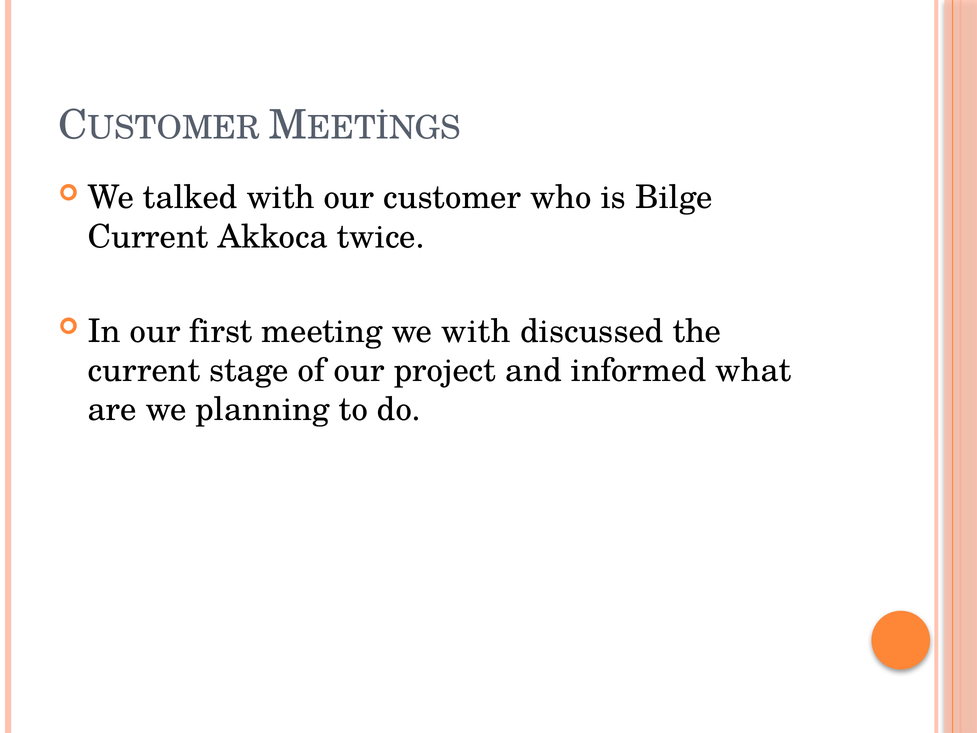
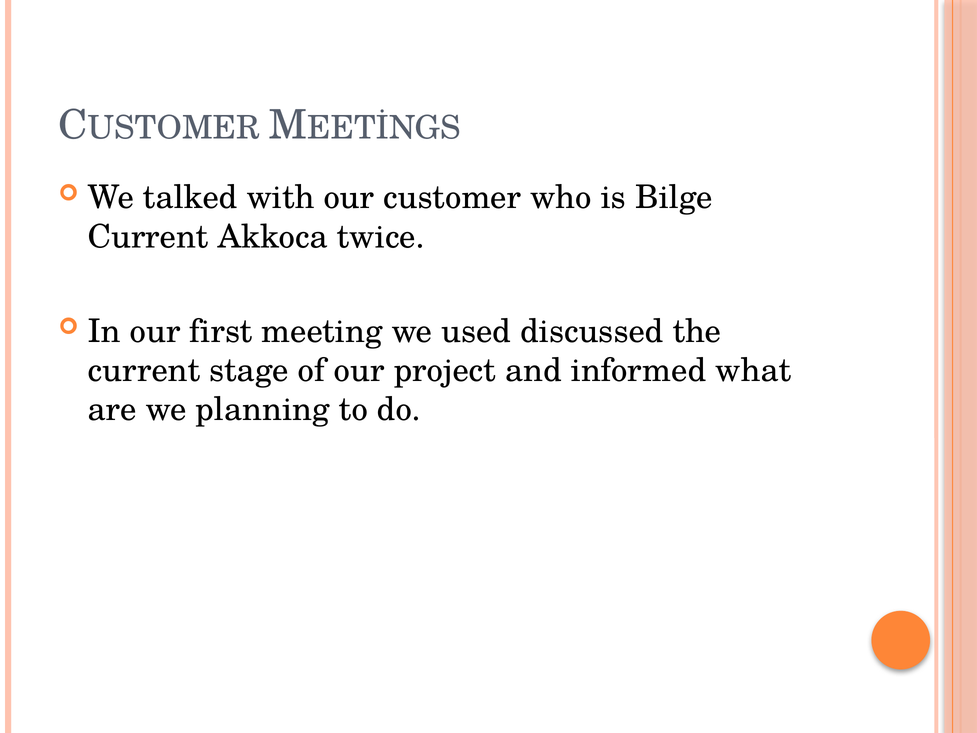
we with: with -> used (476, 331)
